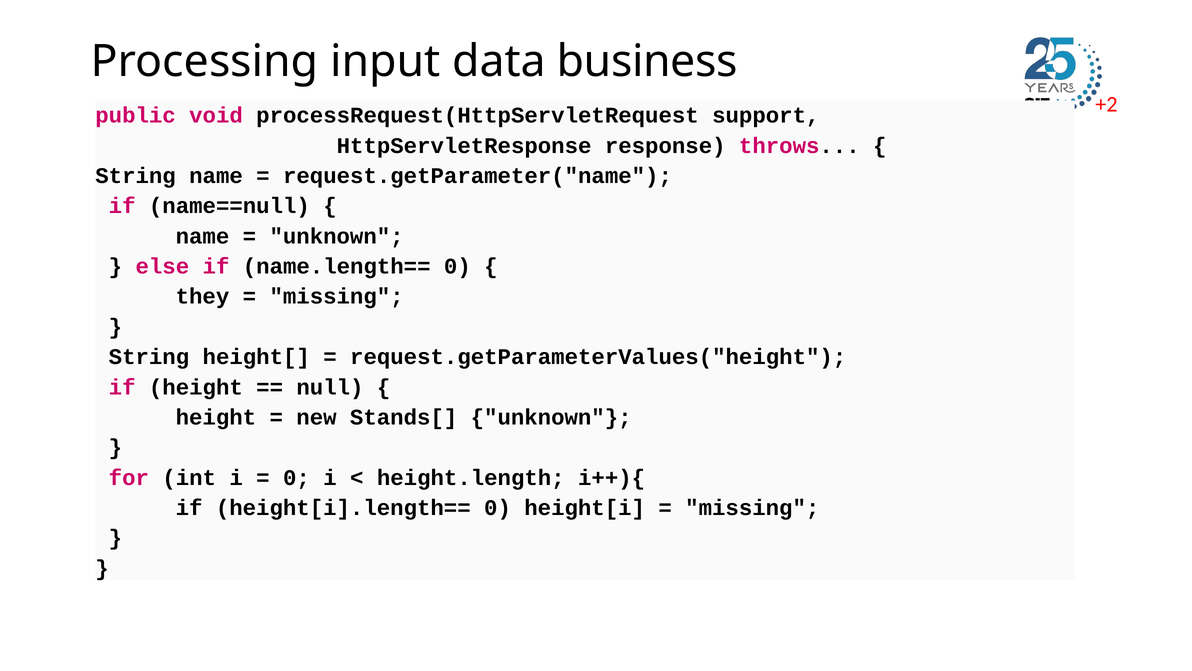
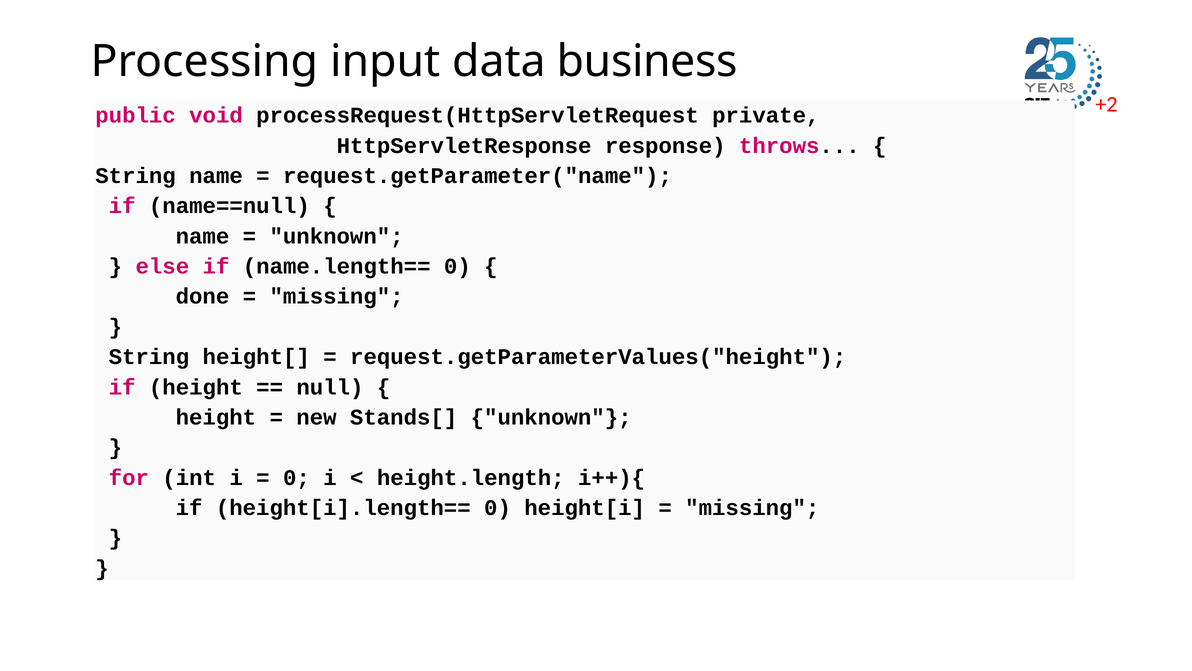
support: support -> private (766, 115)
they: they -> done (202, 296)
